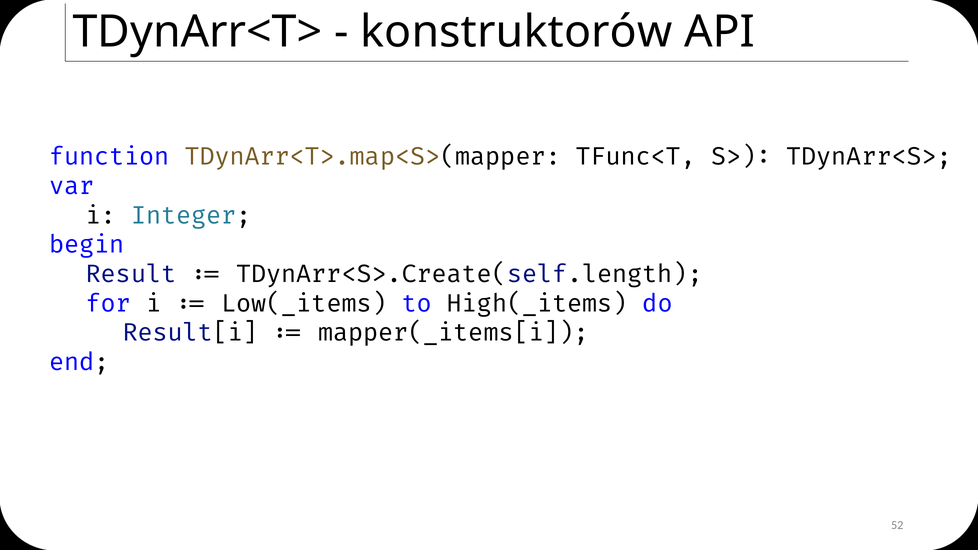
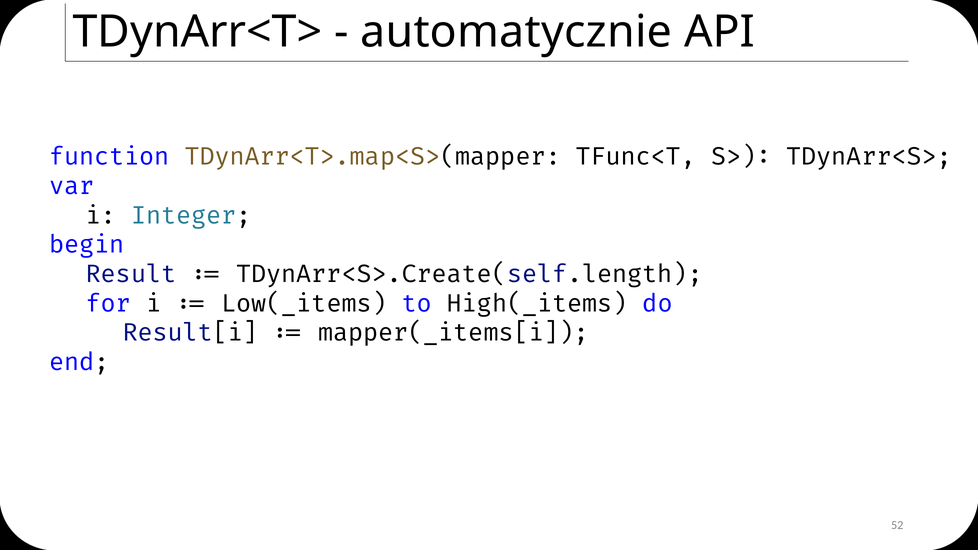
konstruktorów: konstruktorów -> automatycznie (516, 32)
